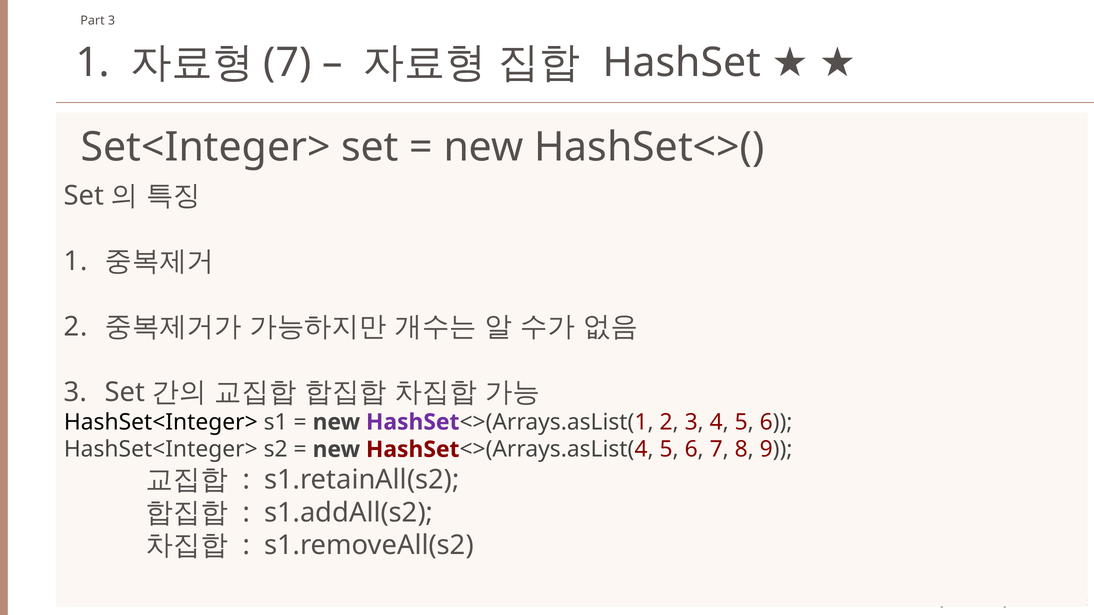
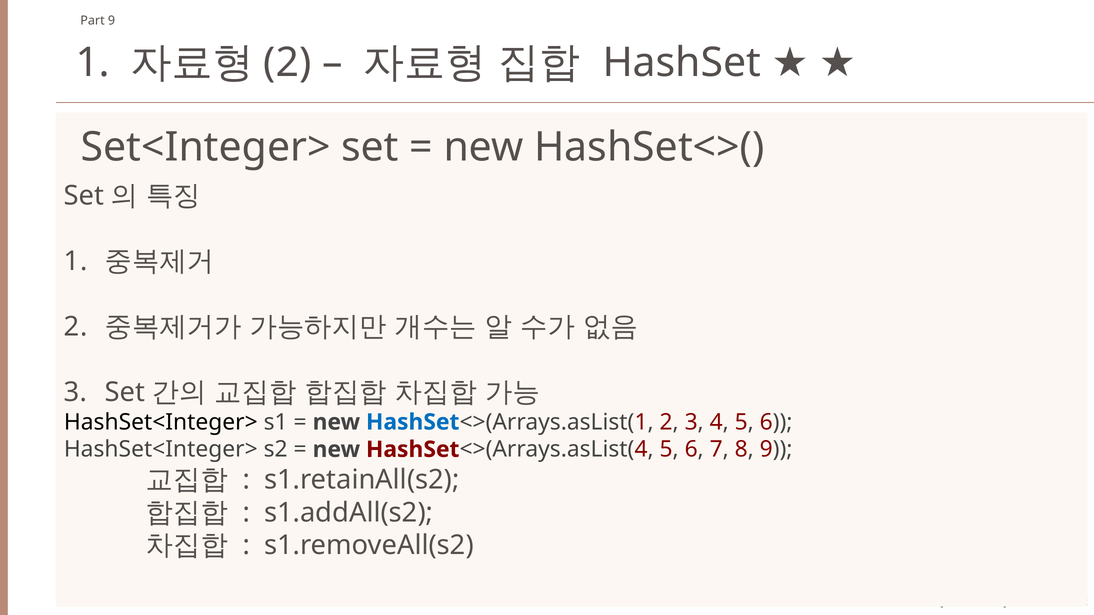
Part 3: 3 -> 9 (112, 21)
7: 7 -> 2 (287, 63)
HashSet colour: purple -> blue (413, 422)
